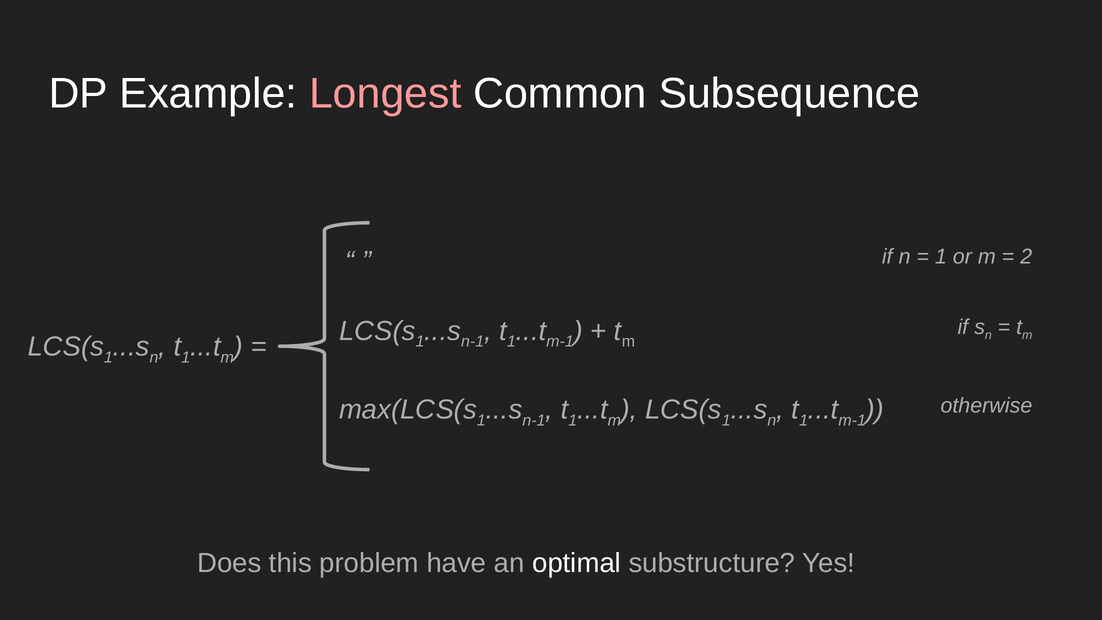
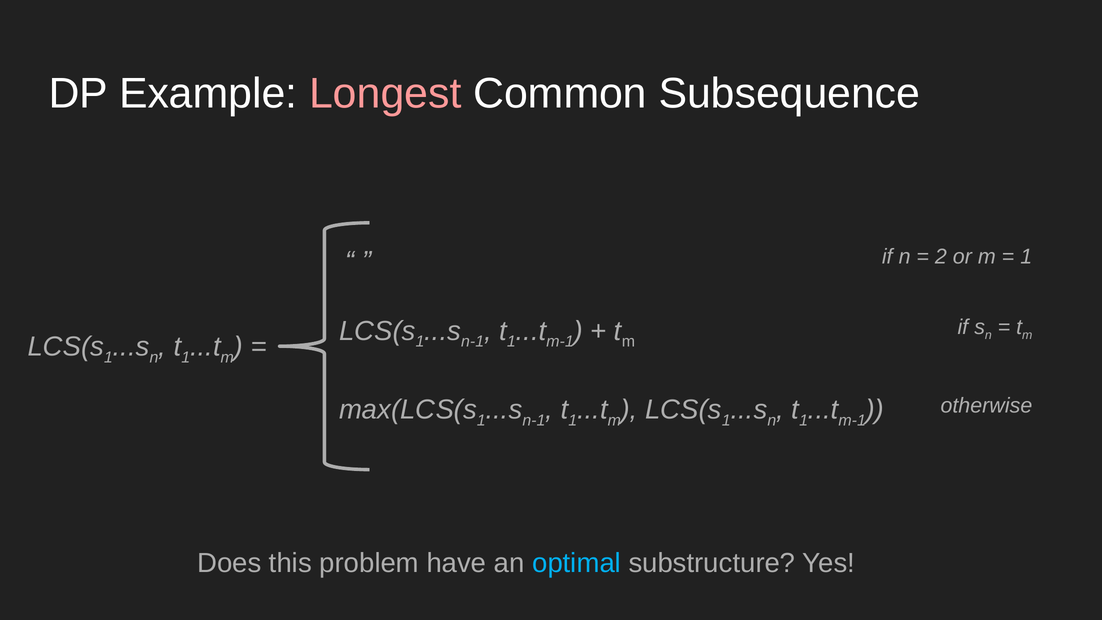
1: 1 -> 2 (941, 257)
2: 2 -> 1 (1026, 257)
optimal colour: white -> light blue (577, 563)
